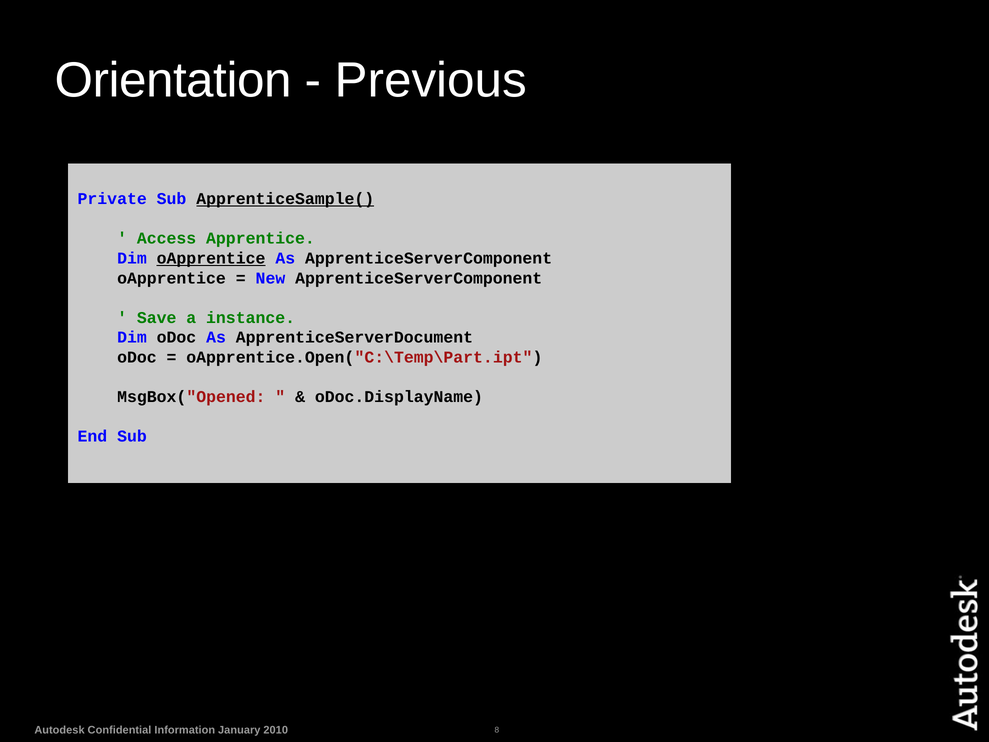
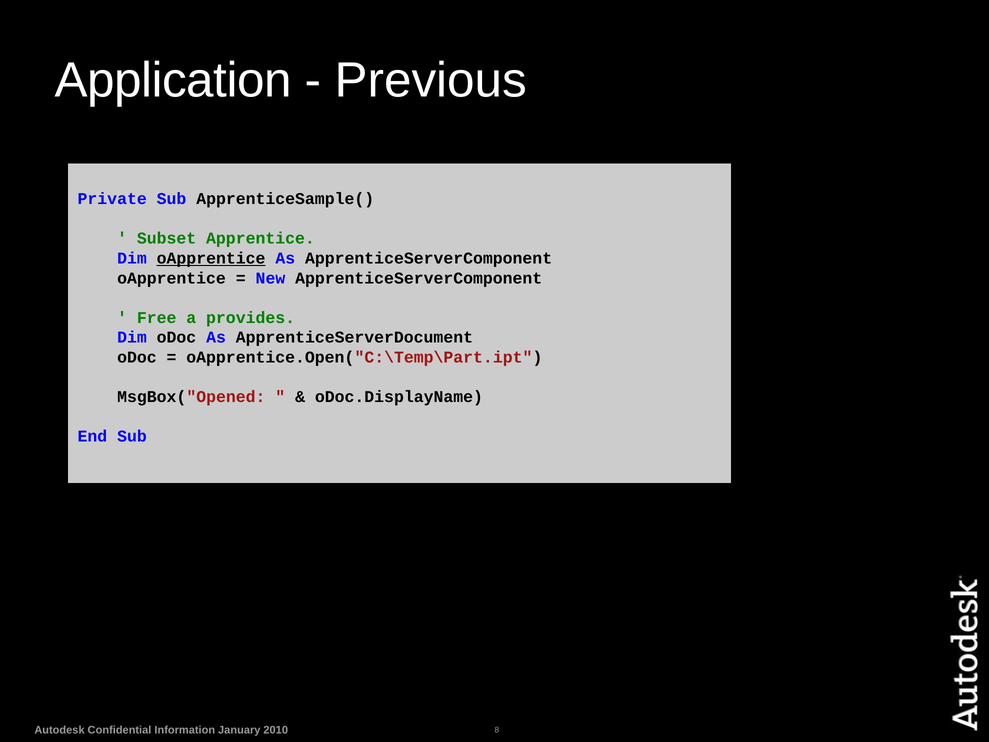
Orientation: Orientation -> Application (173, 80)
ApprenticeSample( underline: present -> none (285, 199)
Access: Access -> Subset (167, 238)
Save: Save -> Free (157, 318)
instance: instance -> provides (251, 318)
